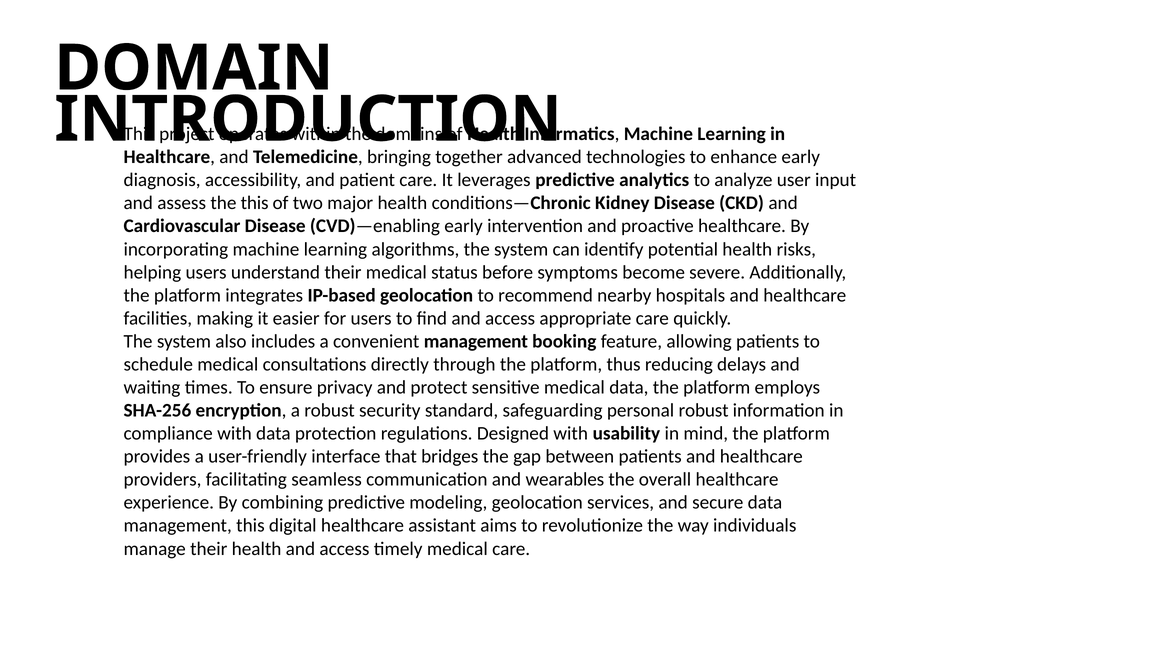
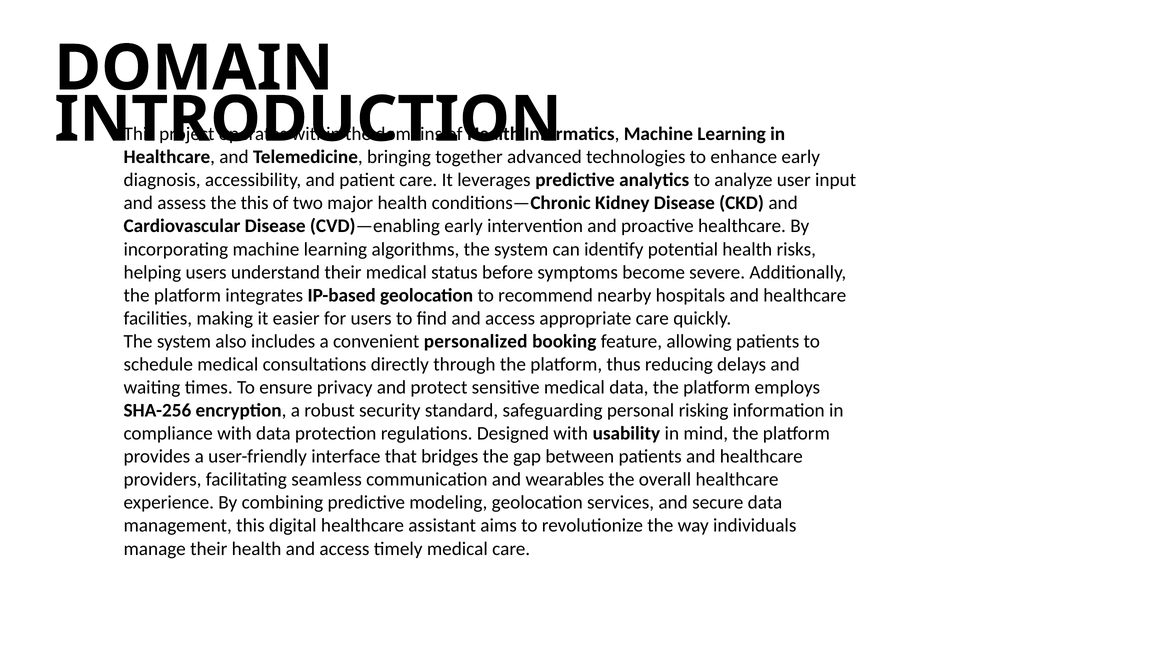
convenient management: management -> personalized (476, 342)
personal robust: robust -> risking (704, 411)
